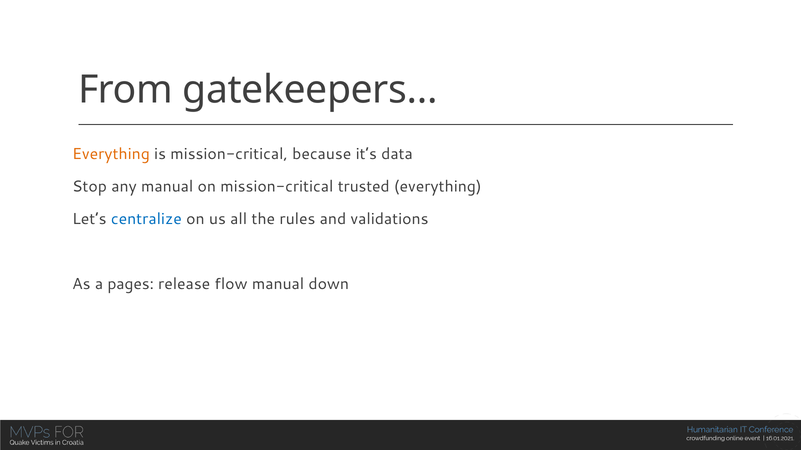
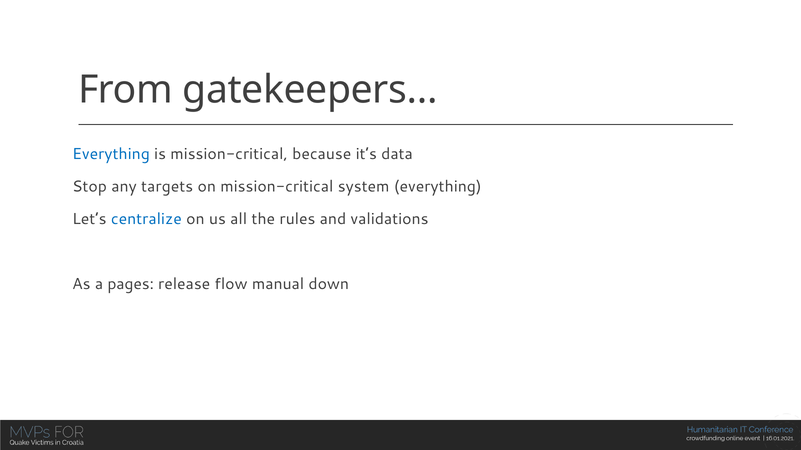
Everything colour: orange -> blue (111, 154)
any manual: manual -> targets (167, 187)
trusted: trusted -> system (364, 187)
